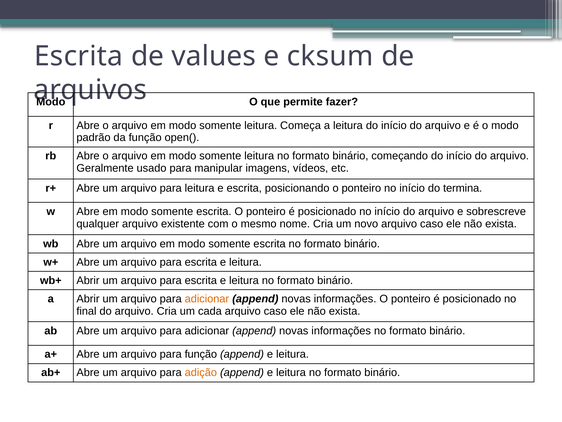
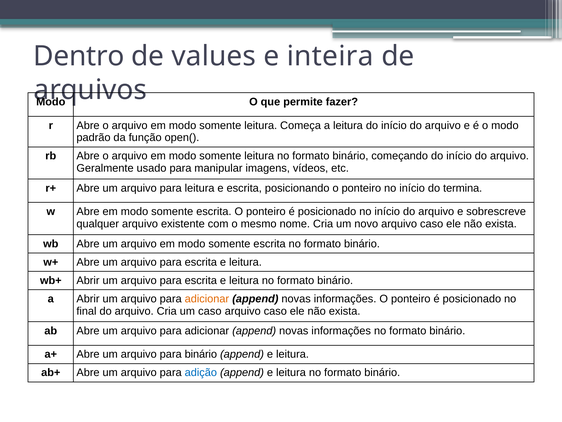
Escrita: Escrita -> Dentro (79, 56)
cksum: cksum -> inteira (330, 56)
um cada: cada -> caso (210, 311)
para função: função -> binário (201, 354)
adição colour: orange -> blue (201, 372)
